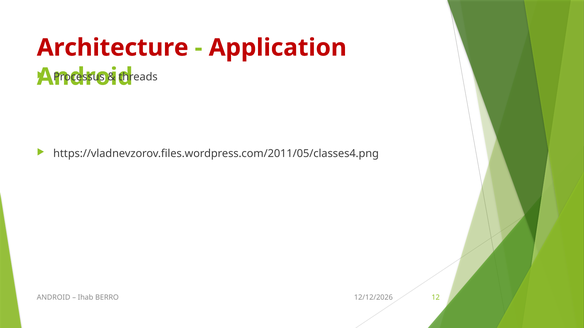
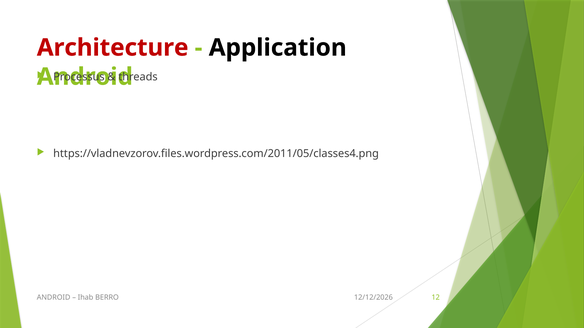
Application colour: red -> black (278, 48)
